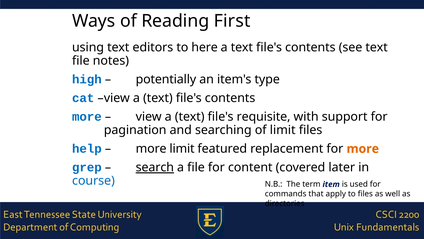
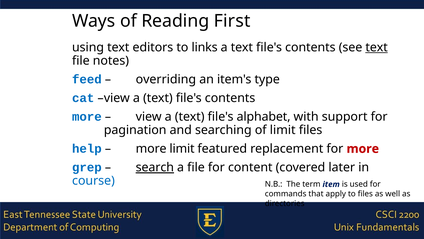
here: here -> links (205, 47)
text underline: none -> present (377, 47)
high: high -> feed (87, 79)
potentially: potentially -> overriding (166, 79)
requisite: requisite -> alphabet (264, 116)
more colour: orange -> red (363, 149)
